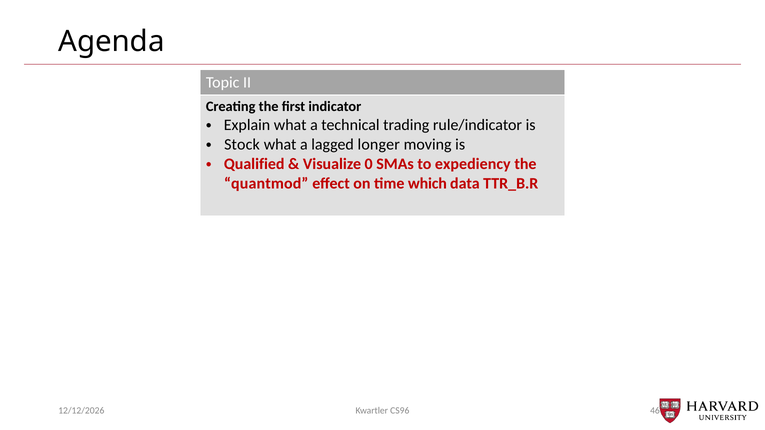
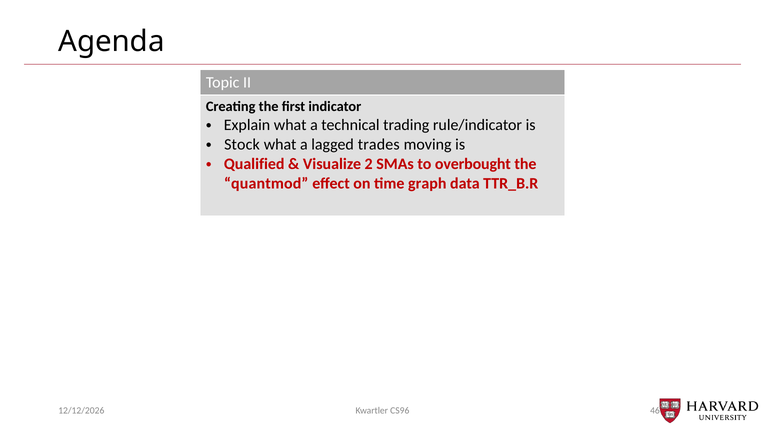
longer: longer -> trades (379, 145)
0: 0 -> 2 (369, 164)
expediency: expediency -> overbought (473, 164)
which: which -> graph (427, 184)
